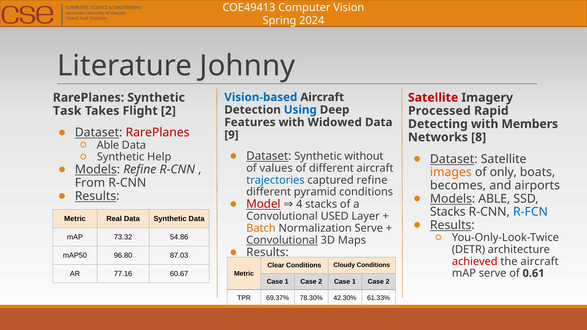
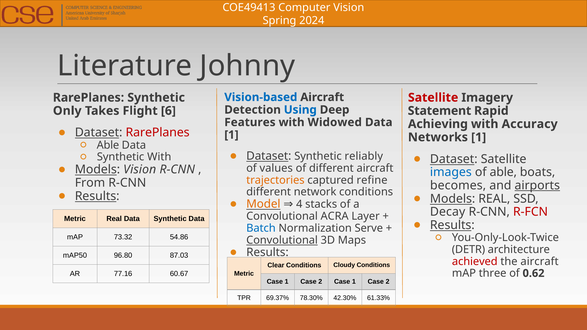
Task: Task -> Only (67, 111)
Flight 2: 2 -> 6 (168, 111)
Processed: Processed -> Statement (439, 111)
Detecting: Detecting -> Achieving (438, 124)
Members: Members -> Accuracy (530, 124)
9: 9 -> 1 (231, 135)
Networks 8: 8 -> 1 (479, 137)
without: without -> reliably (364, 156)
Synthetic Help: Help -> With (159, 157)
Models Refine: Refine -> Vision (140, 170)
images colour: orange -> blue (451, 172)
of only: only -> able (503, 172)
trajectories colour: blue -> orange (275, 180)
airports underline: none -> present (537, 186)
pyramid: pyramid -> network (315, 192)
Models ABLE: ABLE -> REAL (494, 199)
Model colour: red -> orange (263, 204)
Stacks: Stacks -> Decay (448, 212)
R-FCN colour: blue -> red (530, 212)
USED: USED -> ACRA (335, 216)
Batch colour: orange -> blue (261, 228)
mAP serve: serve -> three (493, 273)
0.61: 0.61 -> 0.62 (534, 273)
